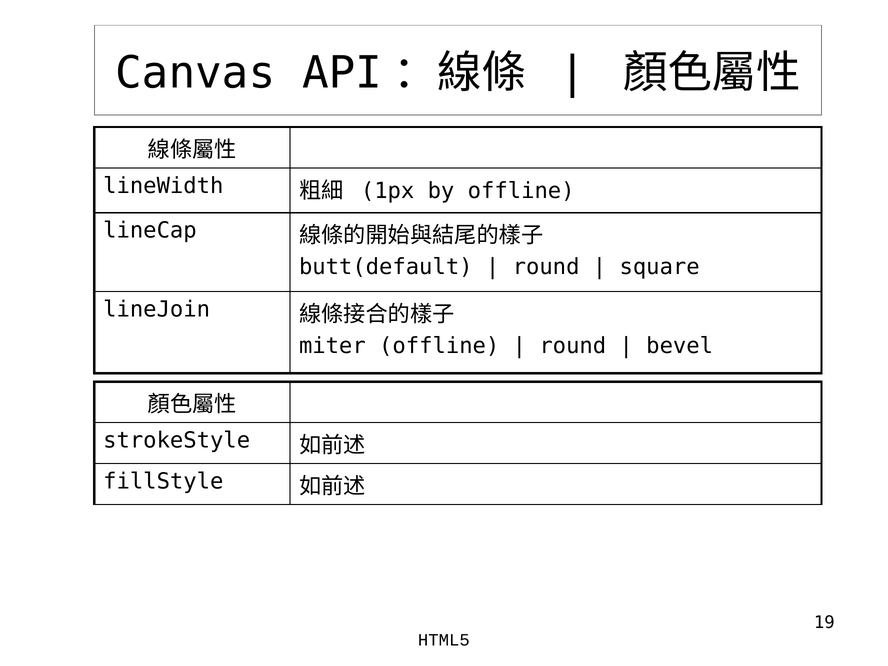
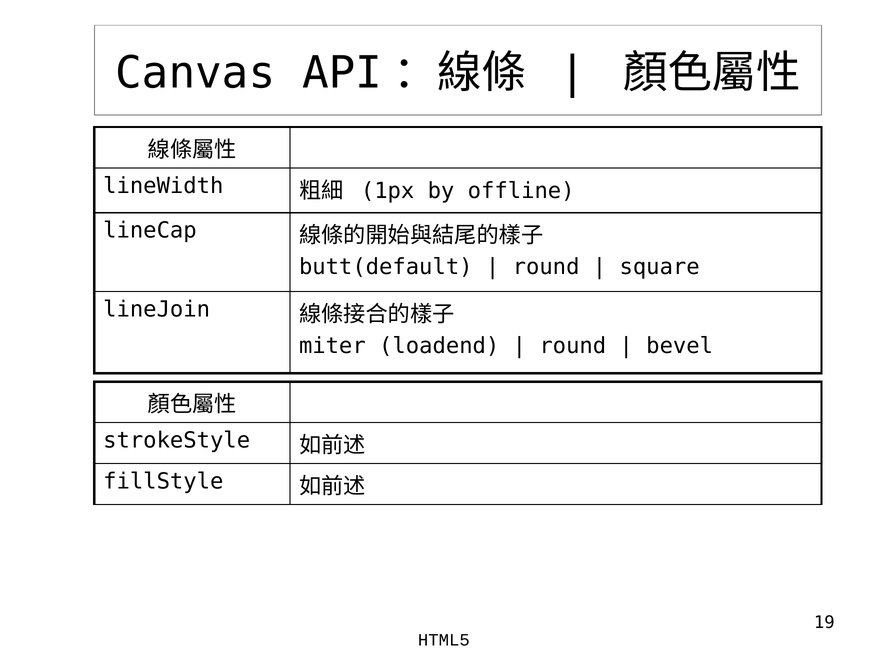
miter offline: offline -> loadend (439, 346)
